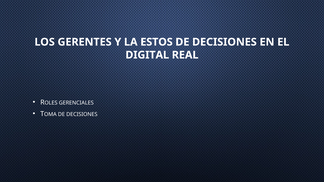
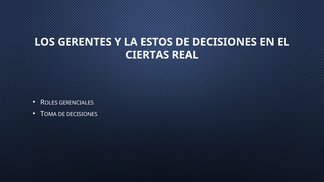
DIGITAL: DIGITAL -> CIERTAS (147, 55)
